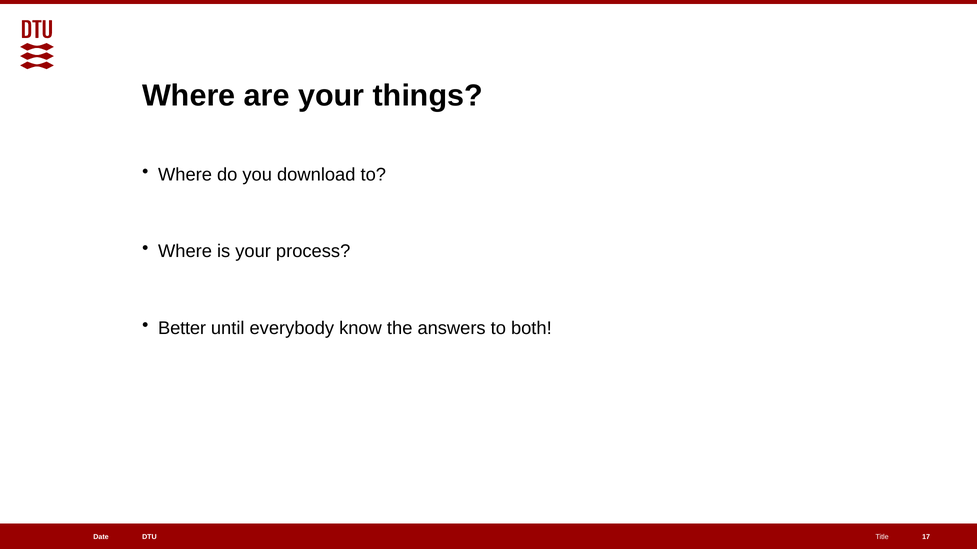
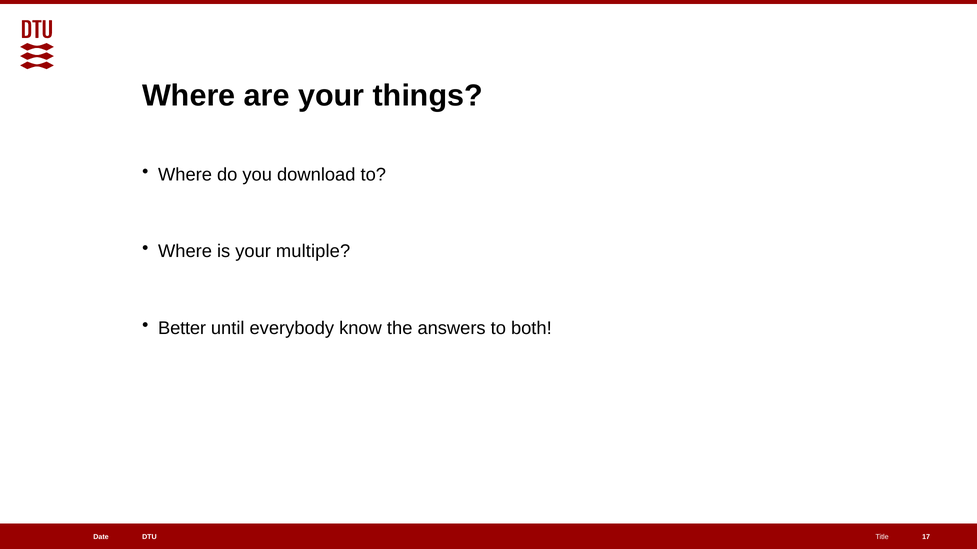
process: process -> multiple (313, 252)
